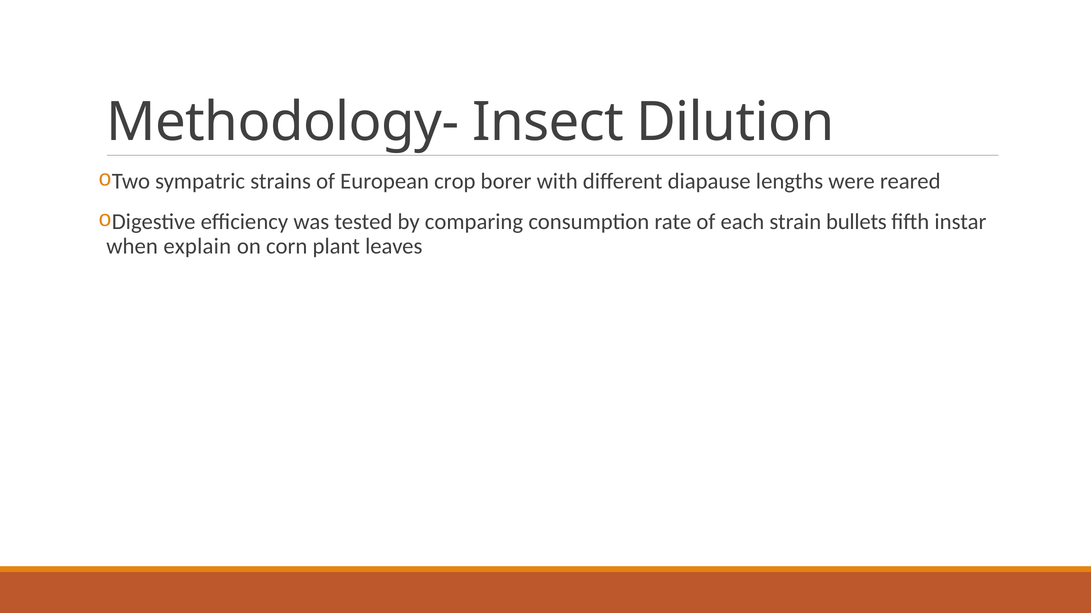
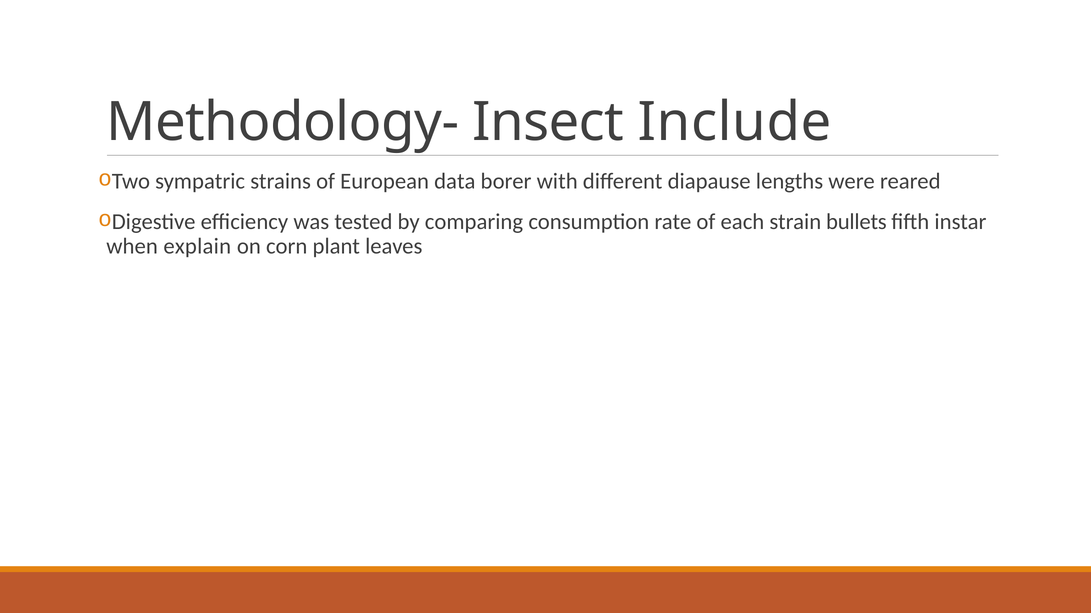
Dilution: Dilution -> Include (735, 122)
crop: crop -> data (455, 181)
